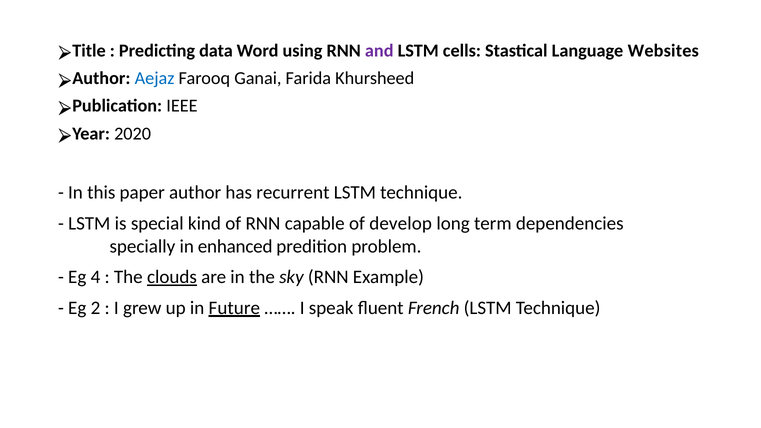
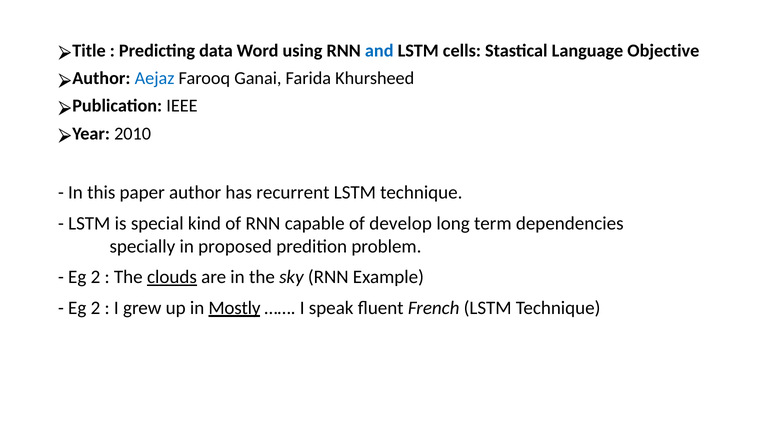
and colour: purple -> blue (379, 51)
Websites: Websites -> Objective (663, 51)
2020: 2020 -> 2010 (133, 134)
enhanced: enhanced -> proposed (235, 246)
4: 4 -> 2 (95, 277)
Future: Future -> Mostly (234, 308)
